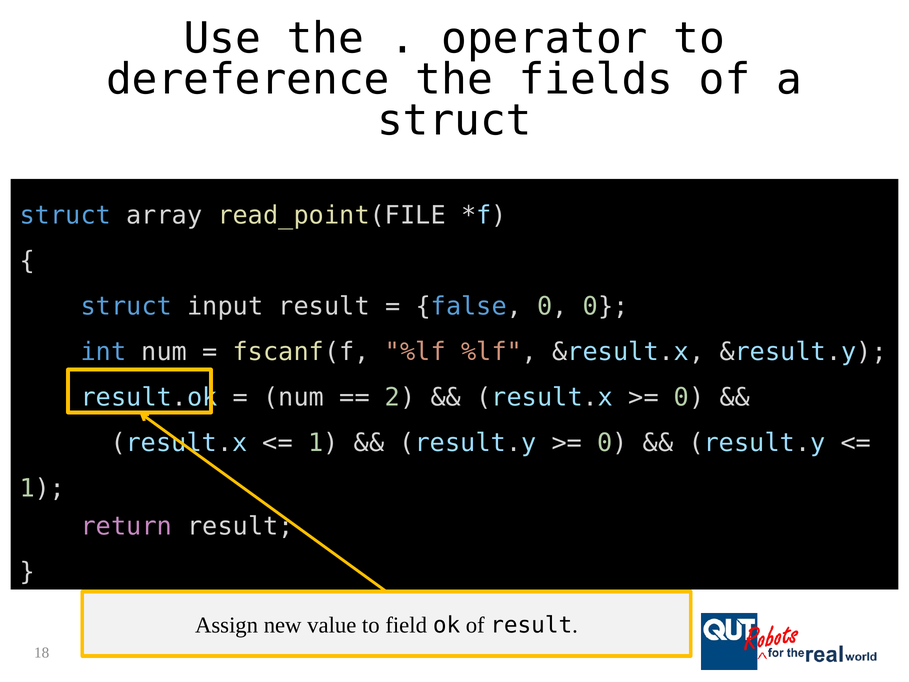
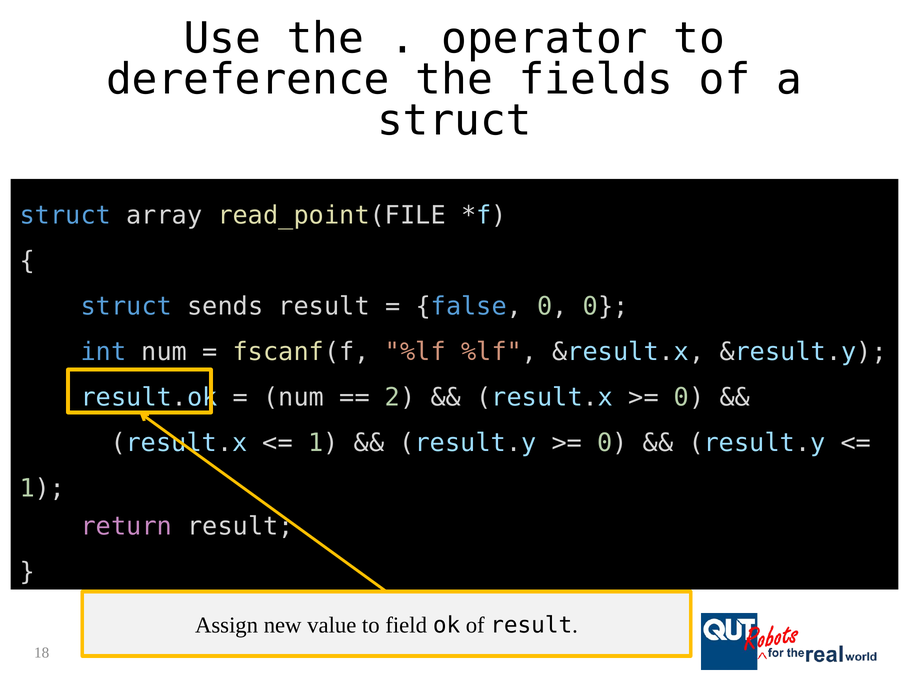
input: input -> sends (225, 306)
